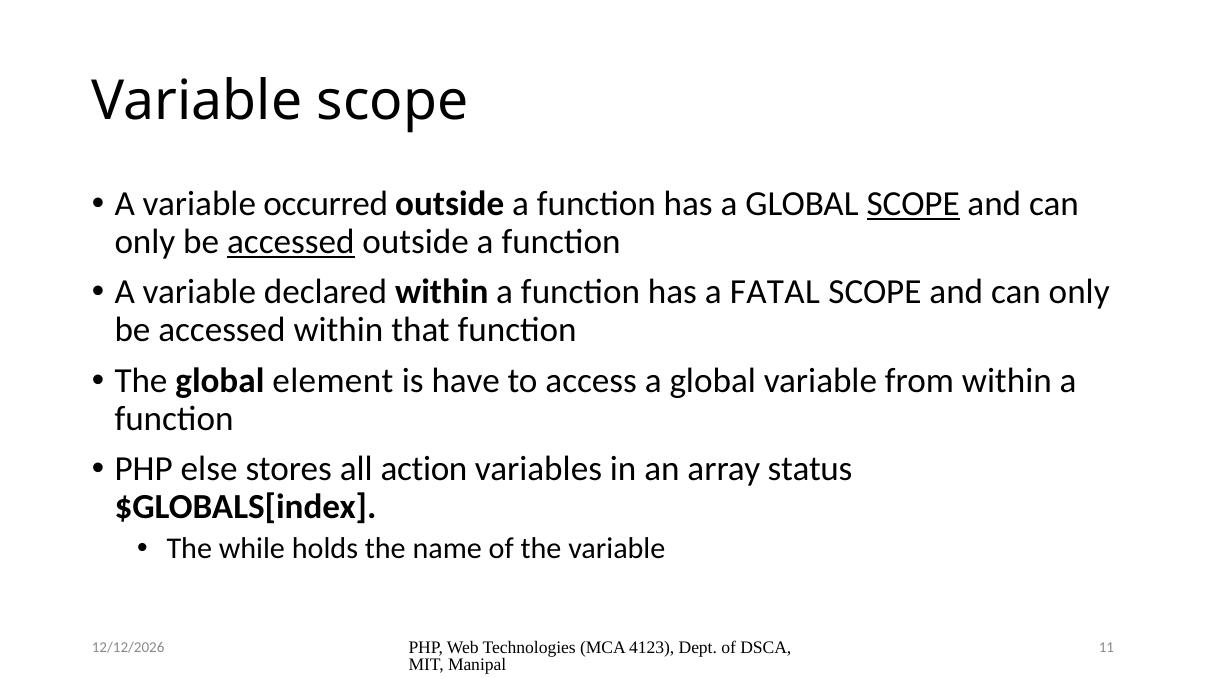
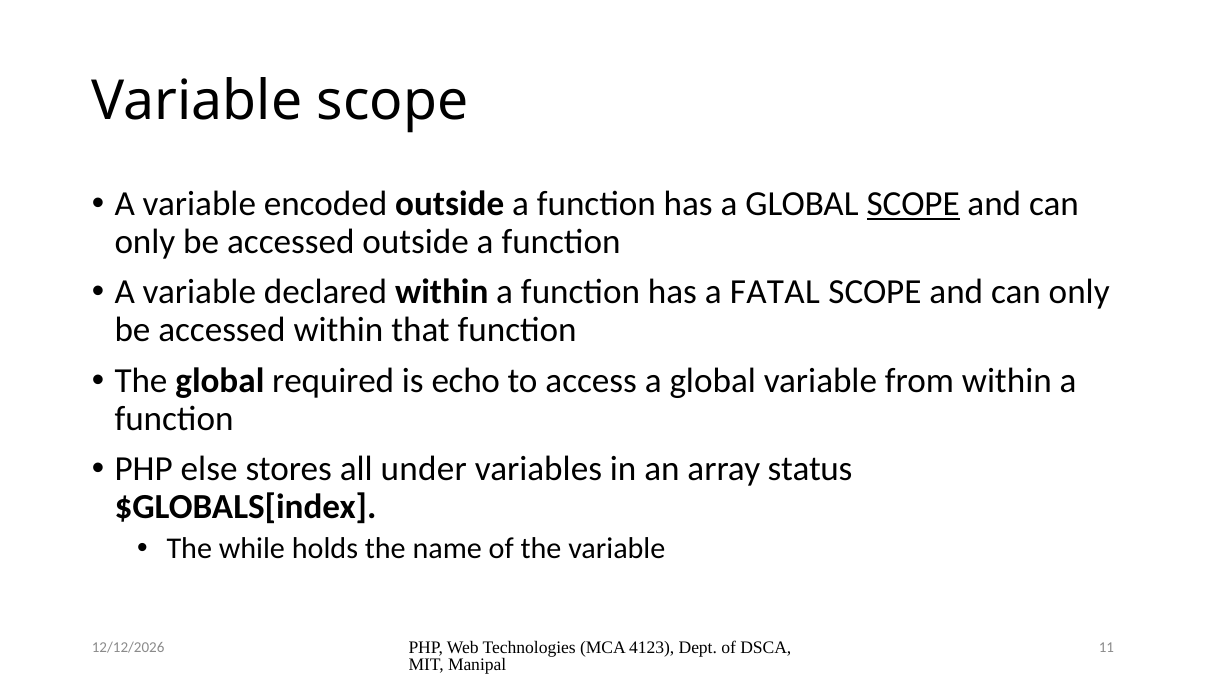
occurred: occurred -> encoded (326, 204)
accessed underline: present -> none (291, 242)
element: element -> required (333, 381)
have: have -> echo (466, 381)
action: action -> under (424, 470)
